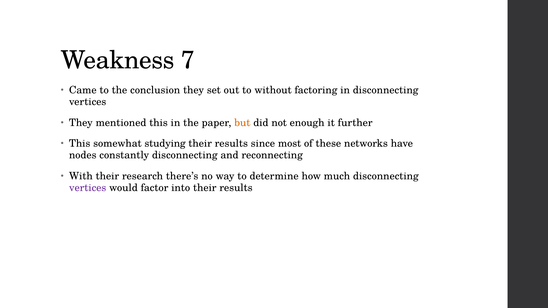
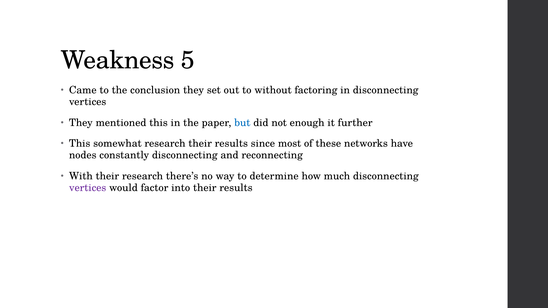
7: 7 -> 5 (188, 60)
but colour: orange -> blue (242, 123)
somewhat studying: studying -> research (165, 144)
